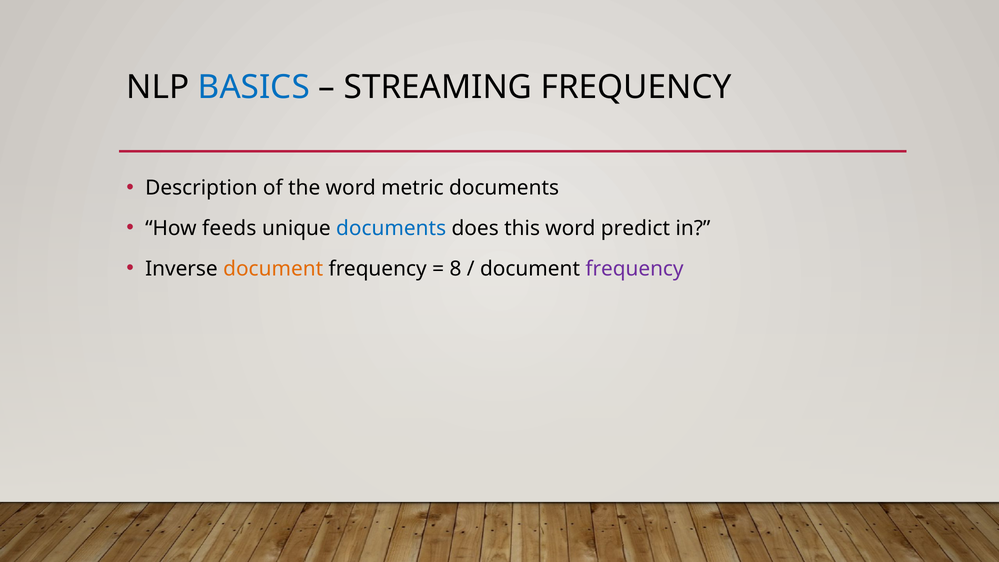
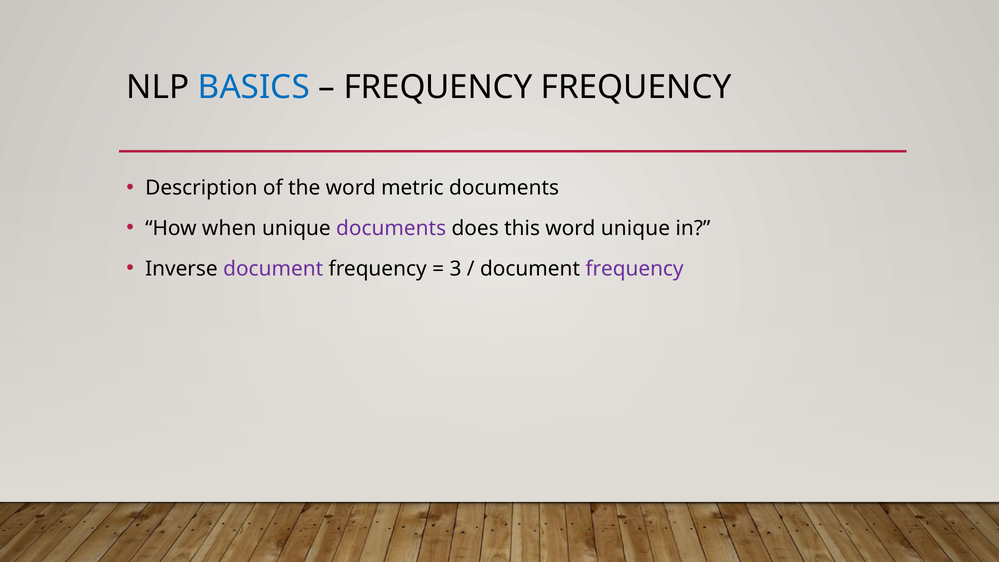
STREAMING: STREAMING -> FREQUENCY (438, 87)
feeds: feeds -> when (229, 228)
documents colour: blue -> purple (391, 228)
word predict: predict -> unique (635, 228)
document colour: orange -> purple (273, 269)
8: 8 -> 3 (456, 269)
